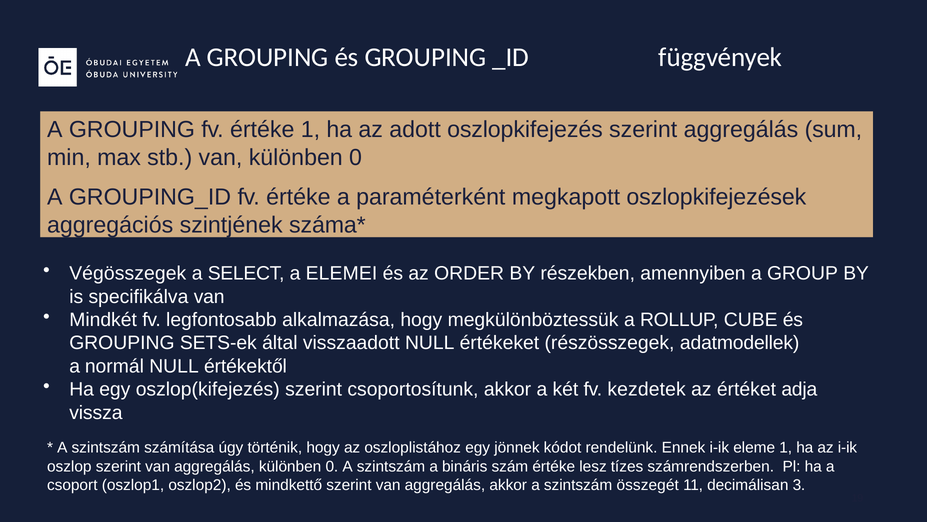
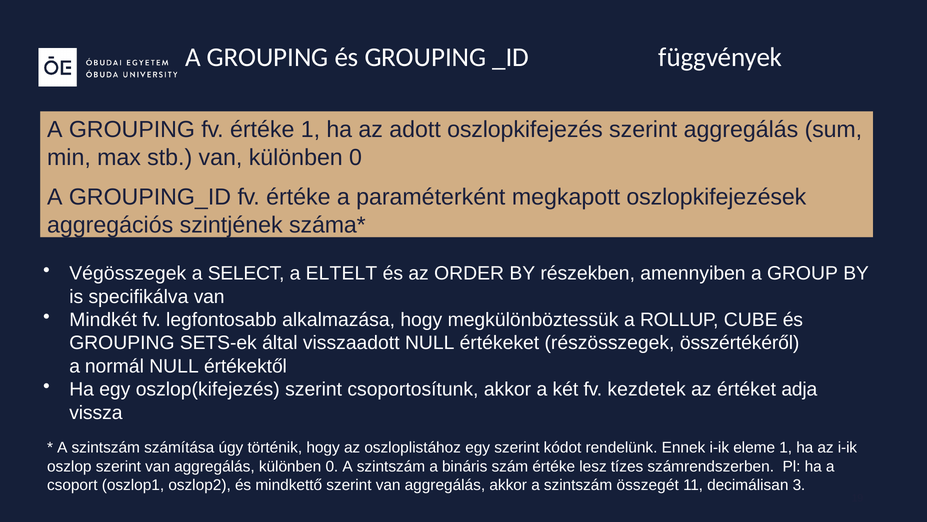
ELEMEI: ELEMEI -> ELTELT (341, 273)
adatmodellek: adatmodellek -> összértékéről (740, 343)
egy jönnek: jönnek -> szerint (517, 447)
